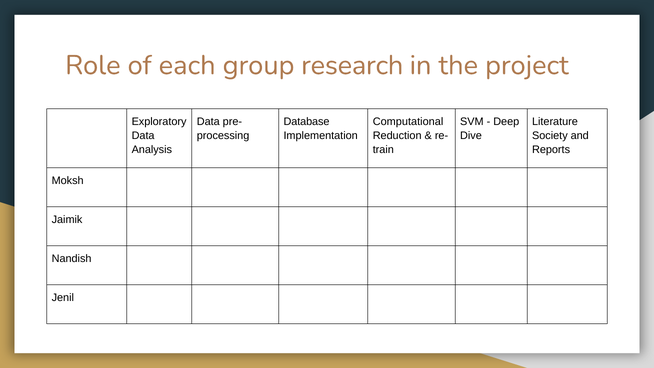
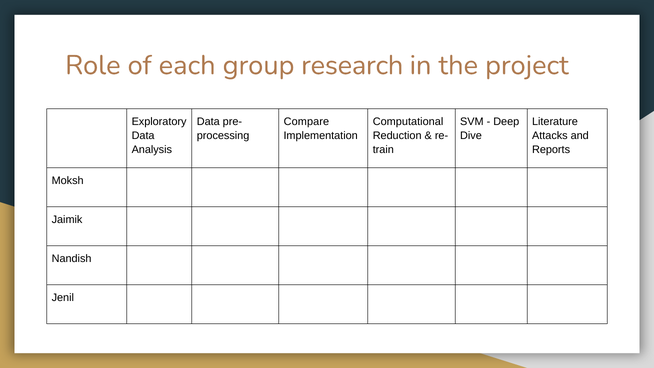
Database: Database -> Compare (306, 122)
Society: Society -> Attacks (550, 136)
